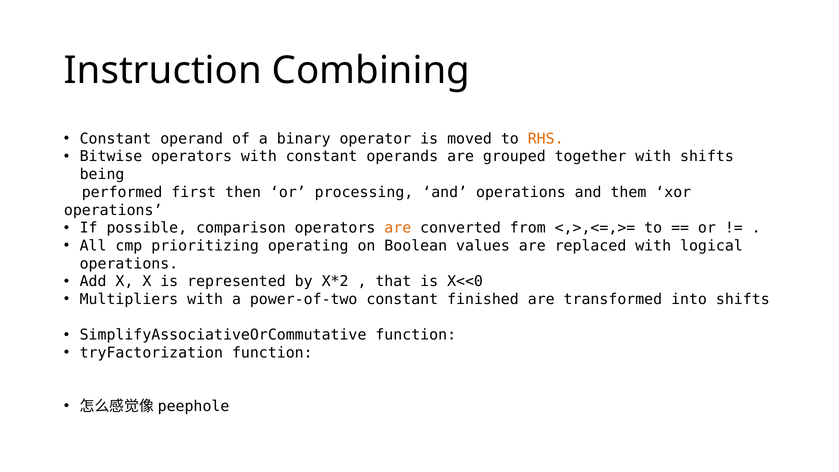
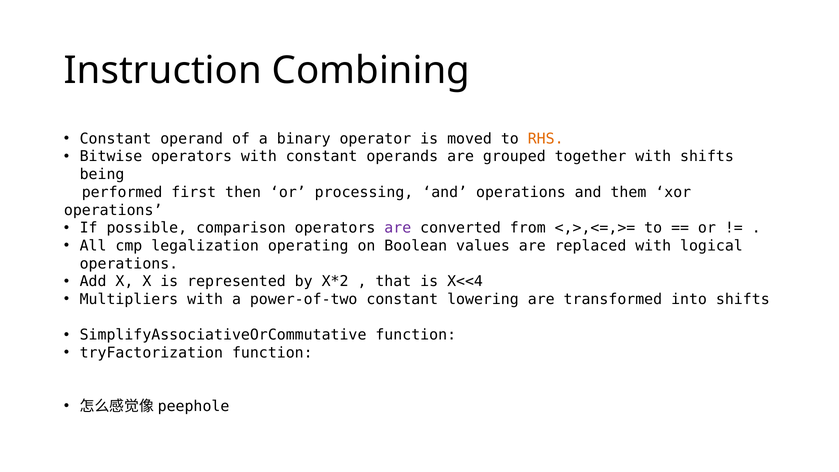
are colour: orange -> purple (398, 228)
prioritizing: prioritizing -> legalization (205, 246)
X<<0: X<<0 -> X<<4 (465, 281)
finished: finished -> lowering (483, 299)
